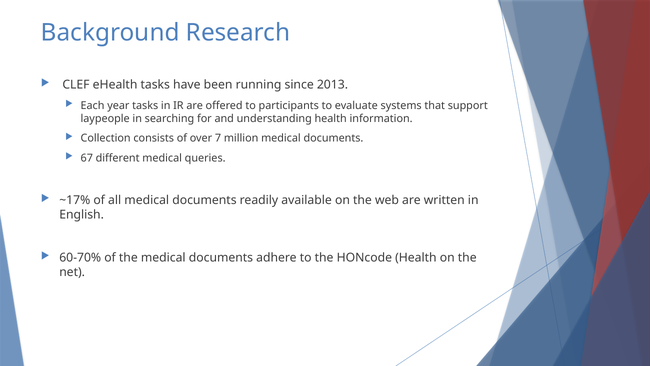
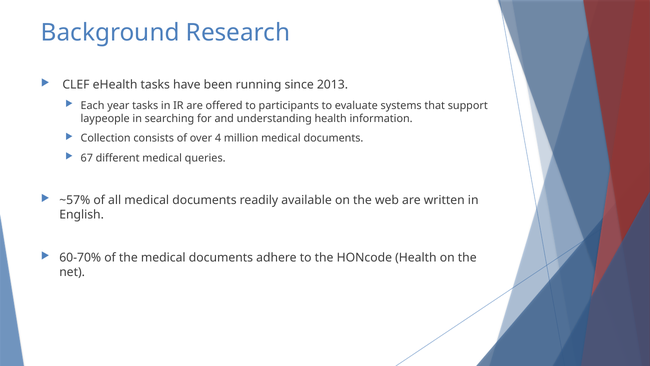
7: 7 -> 4 (218, 138)
~17%: ~17% -> ~57% (75, 200)
